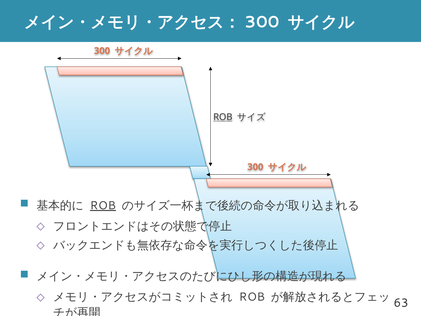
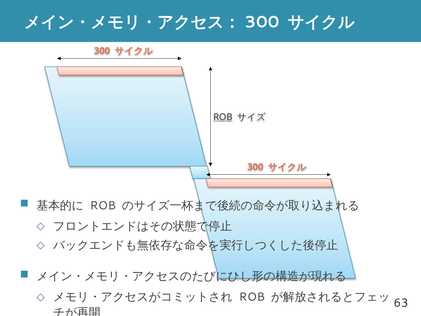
ROB underline: present -> none (103, 205)
